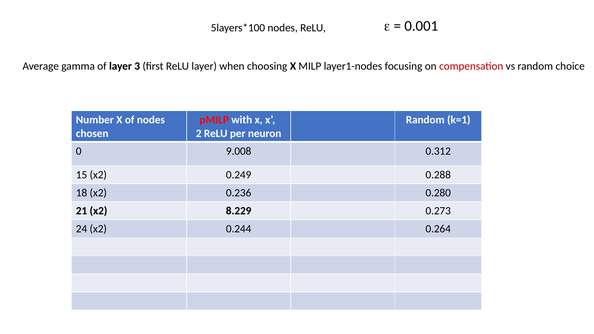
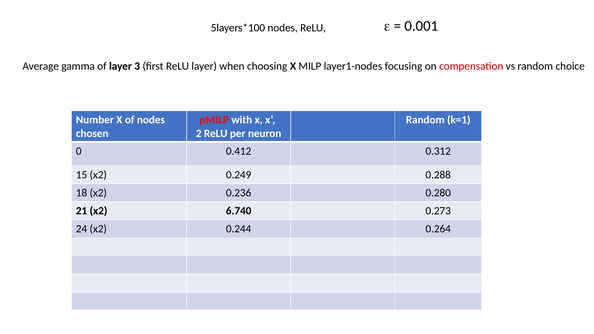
9.008: 9.008 -> 0.412 (239, 151)
8.229: 8.229 -> 6.740 (239, 211)
